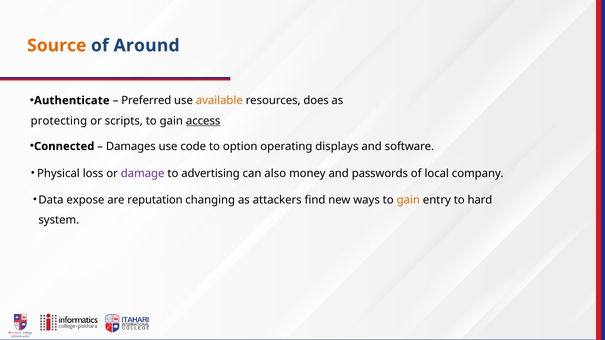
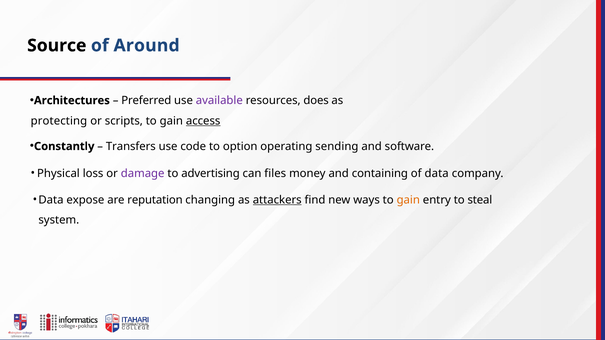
Source colour: orange -> black (57, 46)
Authenticate: Authenticate -> Architectures (72, 101)
available colour: orange -> purple (219, 101)
Connected: Connected -> Constantly (64, 146)
Damages: Damages -> Transfers (131, 146)
displays: displays -> sending (337, 146)
also: also -> files (275, 173)
passwords: passwords -> containing (380, 173)
of local: local -> data (437, 173)
attackers underline: none -> present (277, 200)
hard: hard -> steal (480, 200)
